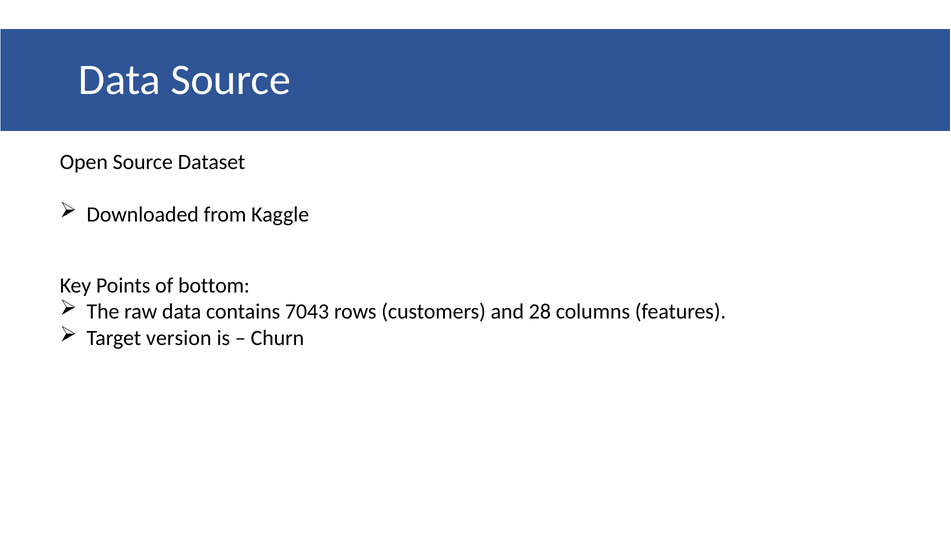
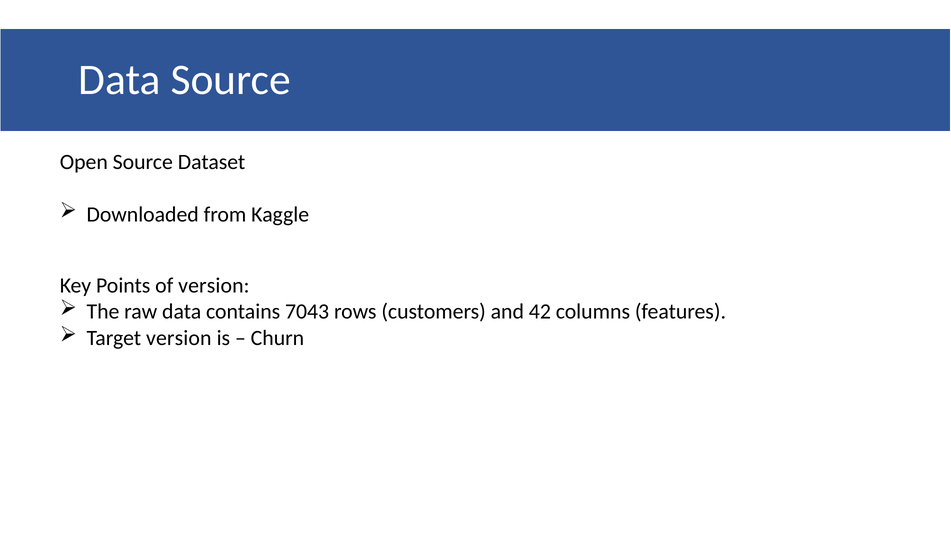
of bottom: bottom -> version (214, 286)
28: 28 -> 42 (540, 312)
